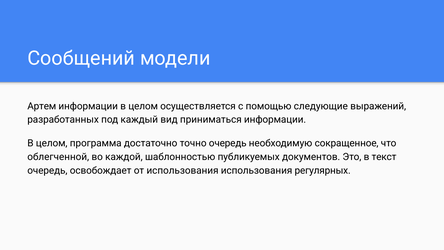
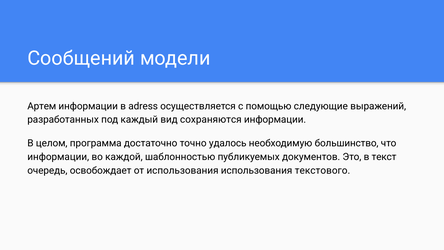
целом: целом -> adress (143, 106)
приниматься: приниматься -> сохраняются (211, 120)
точно очередь: очередь -> удалось (228, 143)
сокращенное: сокращенное -> большинство (347, 143)
облегченной: облегченной -> информации (58, 157)
регулярных: регулярных -> текстового (323, 170)
